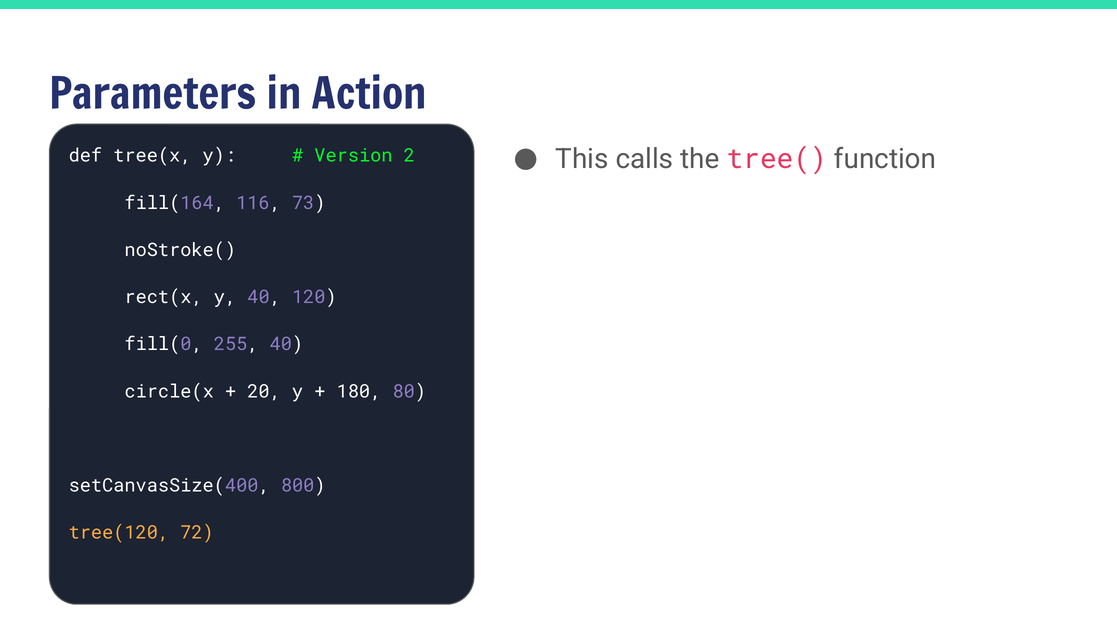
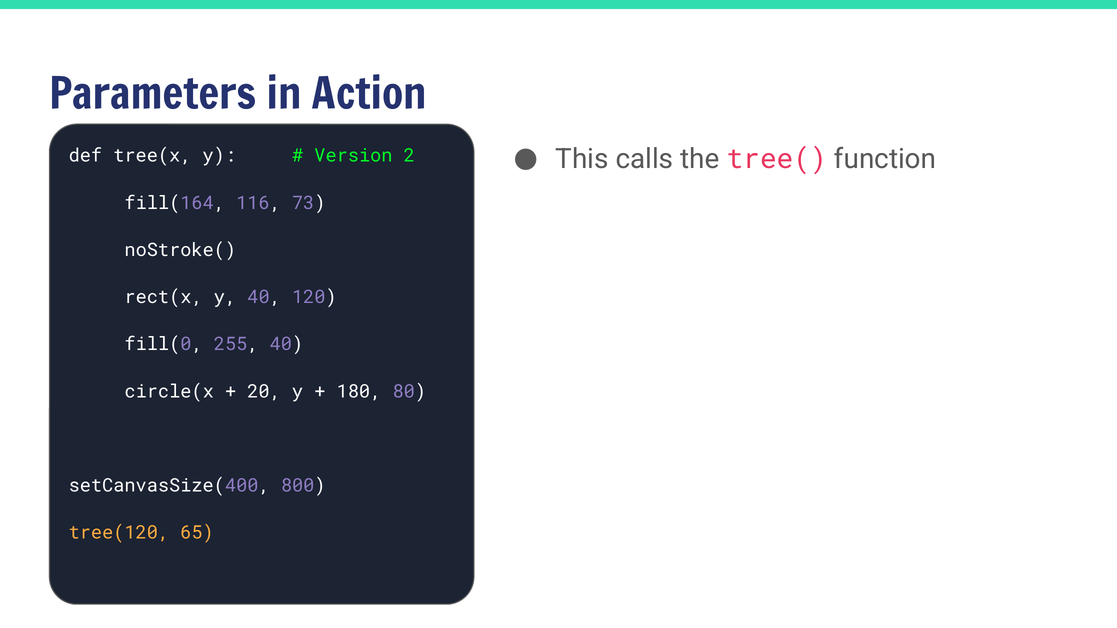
72: 72 -> 65 (197, 533)
